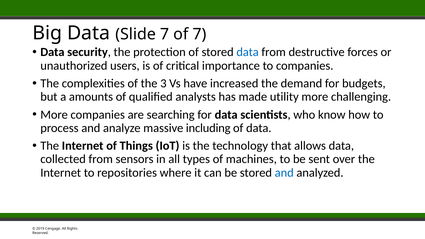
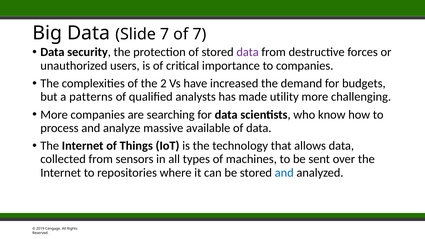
data colour: blue -> purple (248, 52)
3: 3 -> 2 (163, 83)
amounts: amounts -> patterns (91, 97)
including: including -> available (208, 128)
